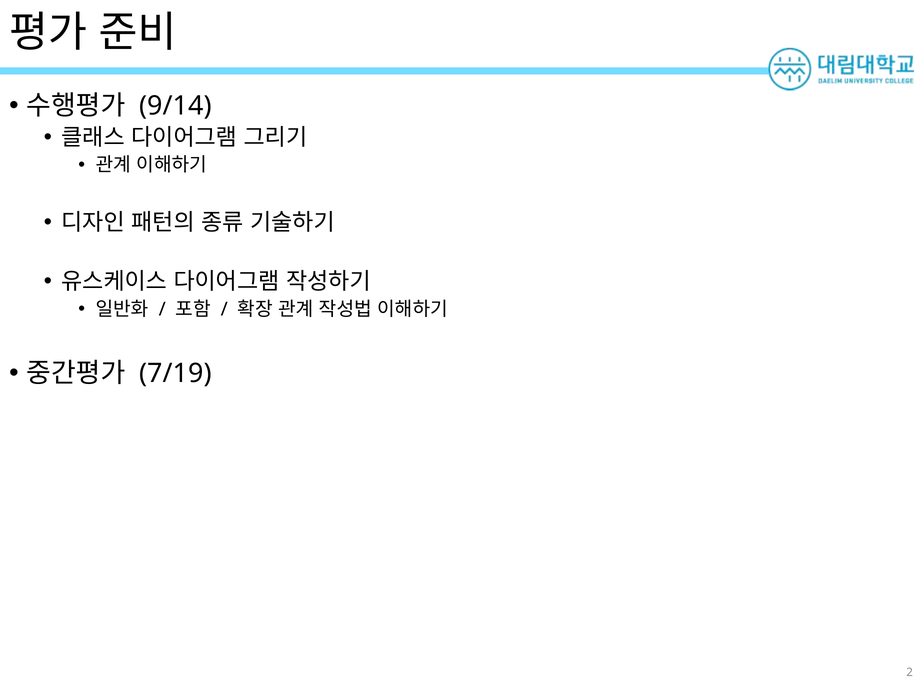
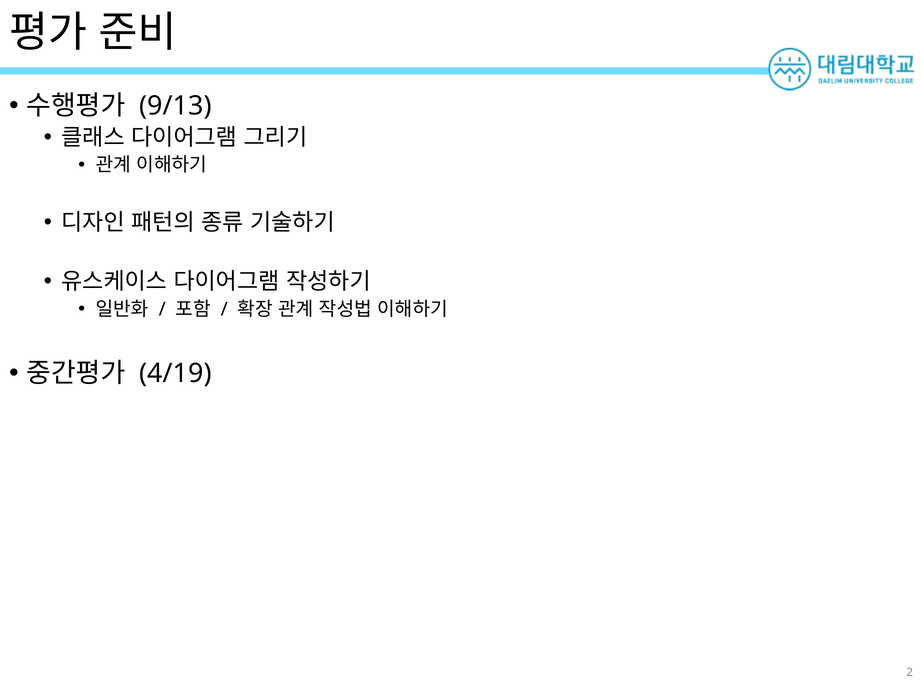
9/14: 9/14 -> 9/13 (176, 106)
7/19: 7/19 -> 4/19 (176, 374)
